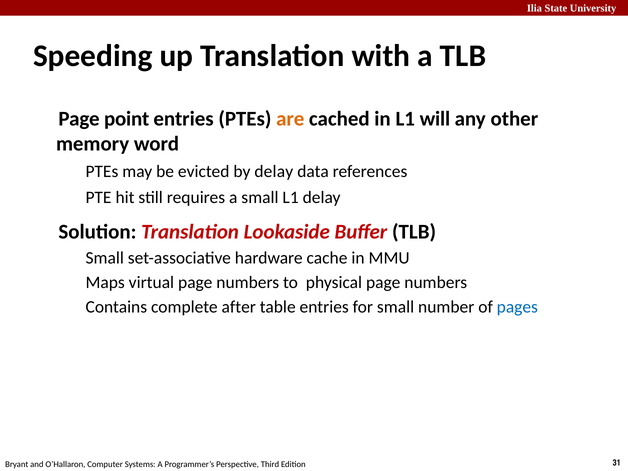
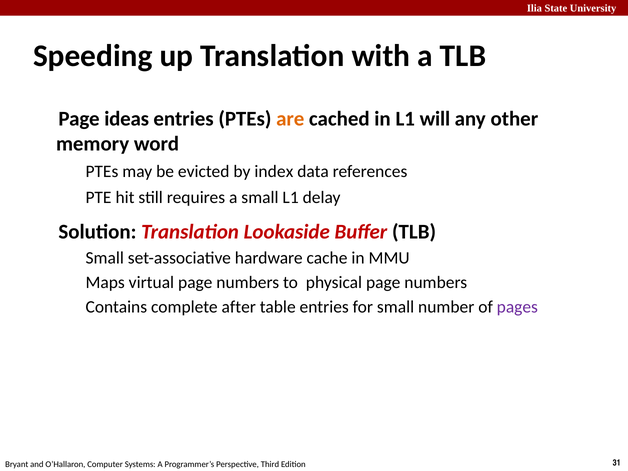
point: point -> ideas (127, 119)
by delay: delay -> index (274, 172)
pages colour: blue -> purple (517, 307)
